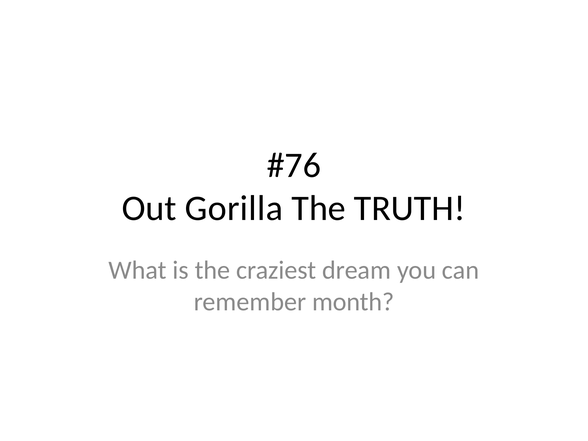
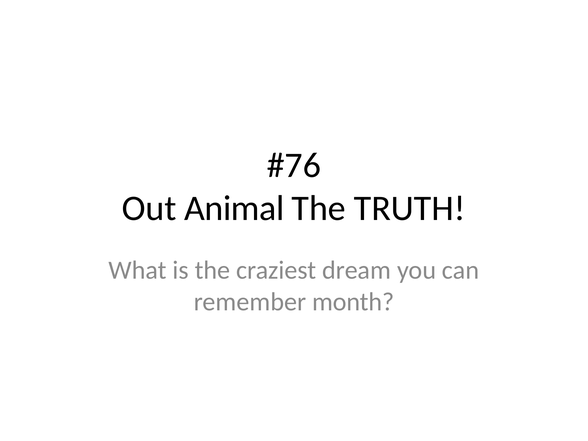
Gorilla: Gorilla -> Animal (234, 208)
